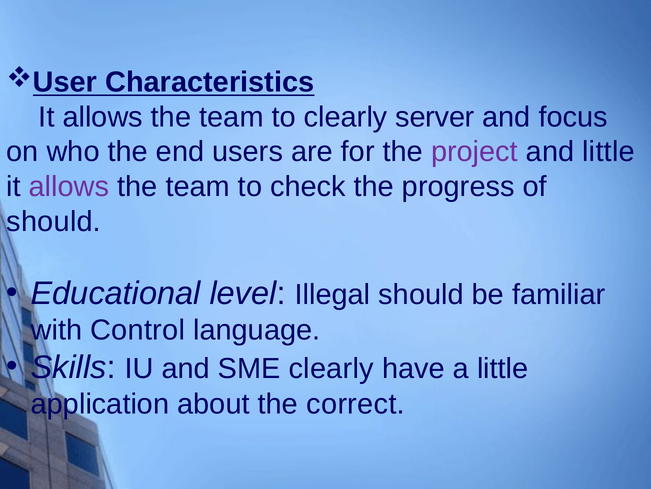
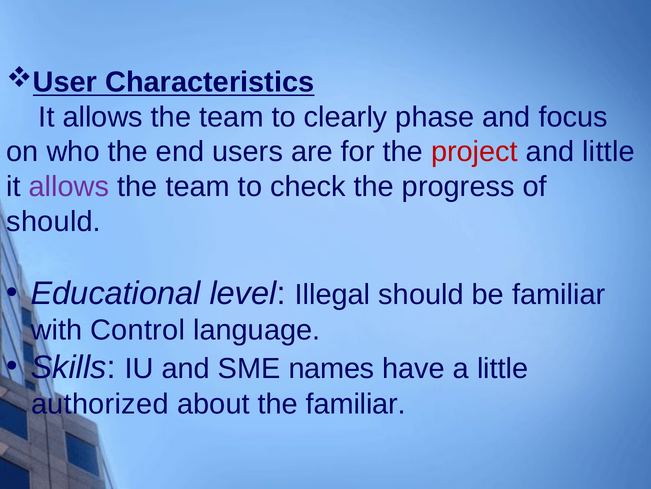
server: server -> phase (435, 117)
project colour: purple -> red (474, 152)
SME clearly: clearly -> names (332, 368)
application: application -> authorized (100, 403)
the correct: correct -> familiar (356, 403)
